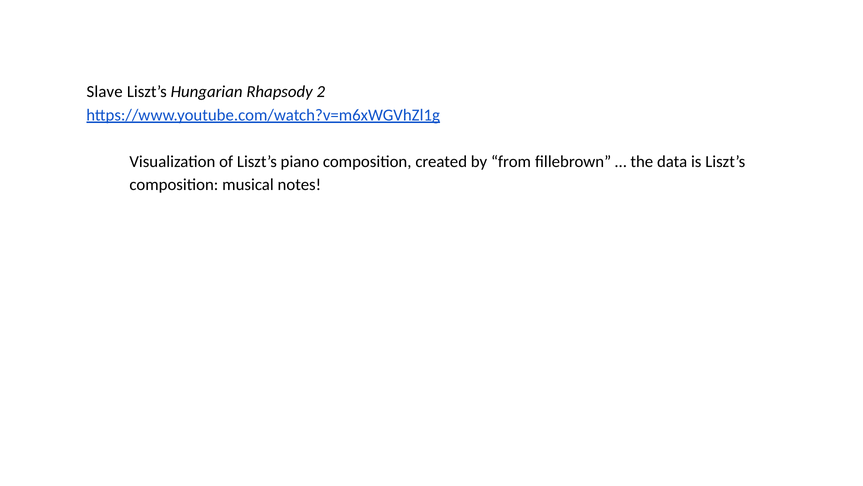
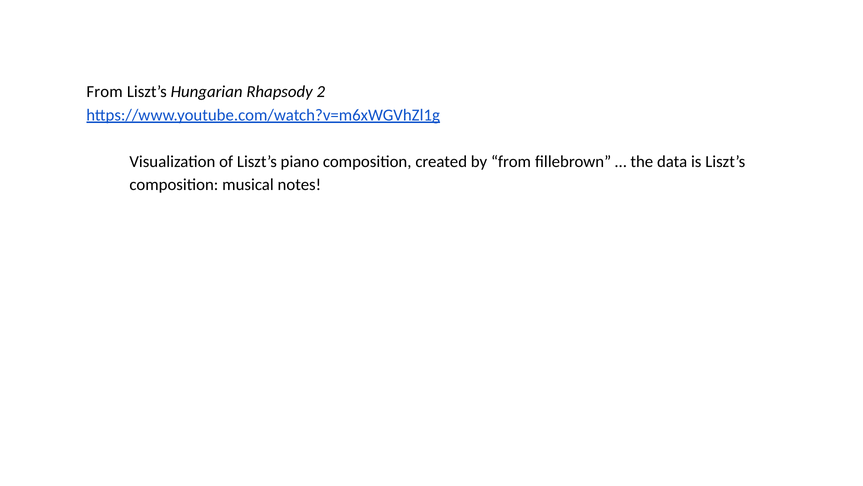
Slave: Slave -> From (105, 92)
